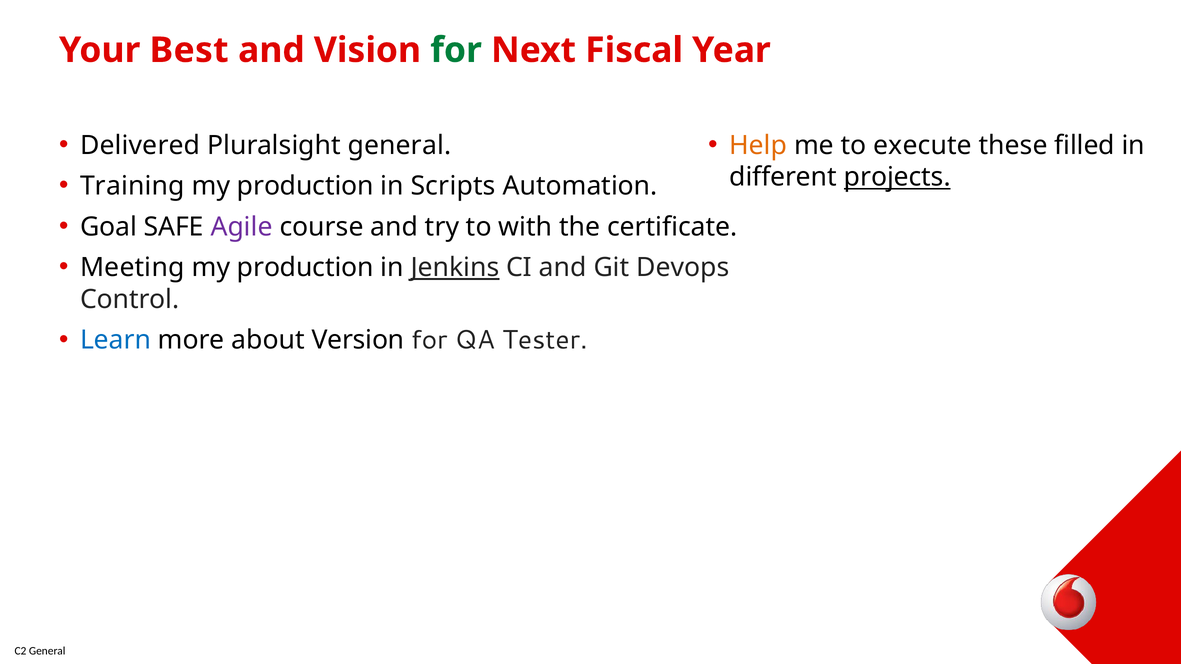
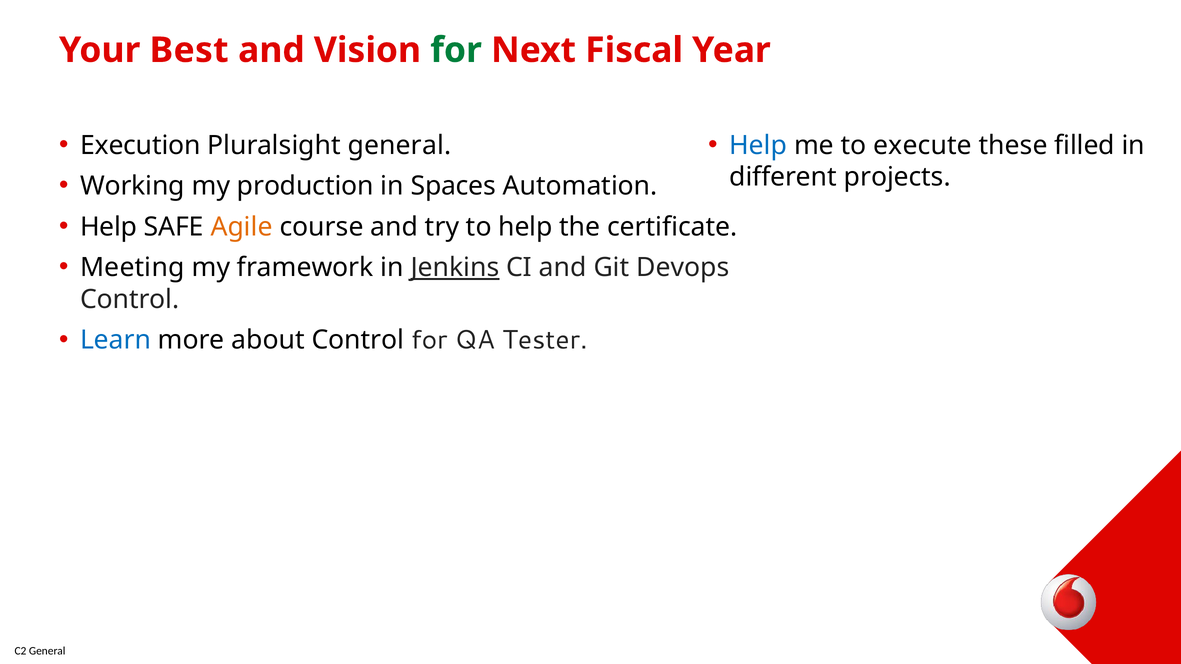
Delivered: Delivered -> Execution (140, 145)
Help colour: orange -> blue (758, 145)
projects underline: present -> none (897, 177)
Training: Training -> Working (132, 186)
Scripts: Scripts -> Spaces (453, 186)
Goal: Goal -> Help (109, 227)
Agile colour: purple -> orange (242, 227)
to with: with -> help (525, 227)
production: production -> framework (305, 268)
about Version: Version -> Control (358, 340)
